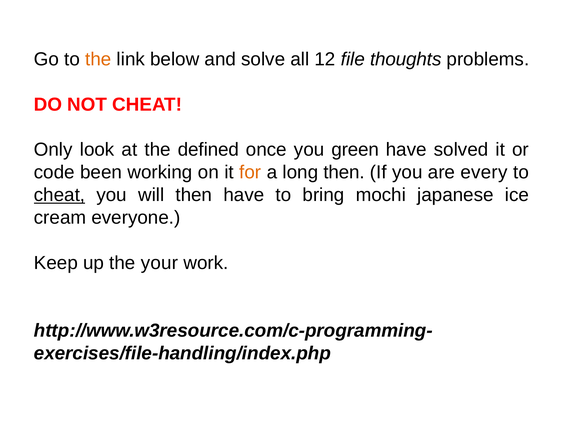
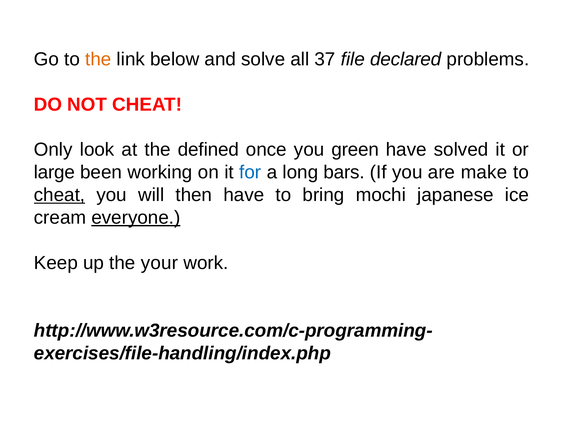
12: 12 -> 37 (325, 59)
thoughts: thoughts -> declared (406, 59)
code: code -> large (54, 172)
for colour: orange -> blue (250, 172)
long then: then -> bars (344, 172)
every: every -> make (484, 172)
everyone underline: none -> present (136, 217)
